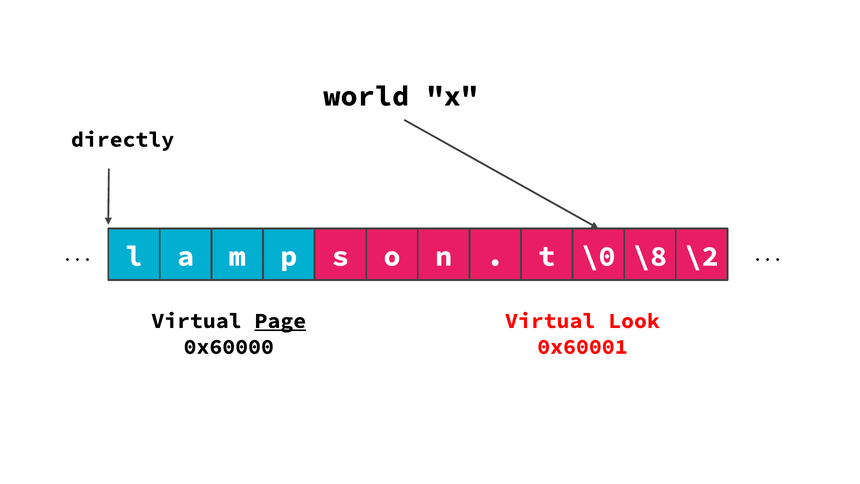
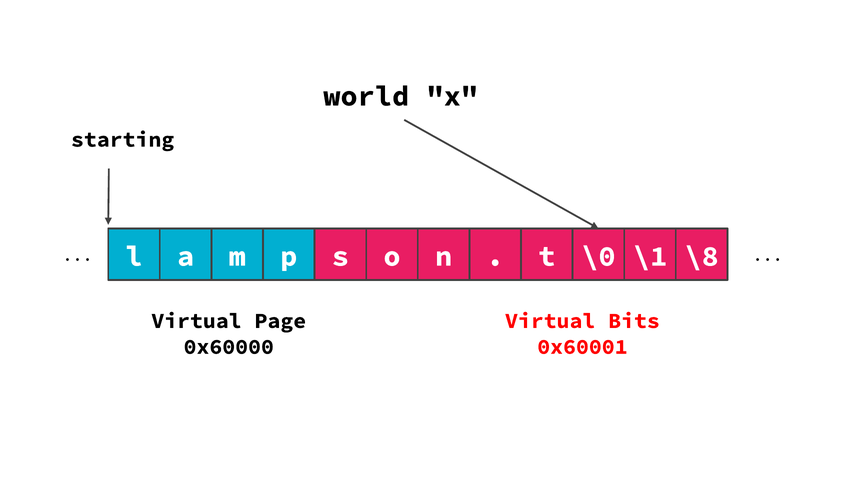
directly: directly -> starting (123, 139)
\8: \8 -> \1 (650, 256)
\2: \2 -> \8 (702, 256)
Page underline: present -> none (280, 321)
Look: Look -> Bits (634, 321)
